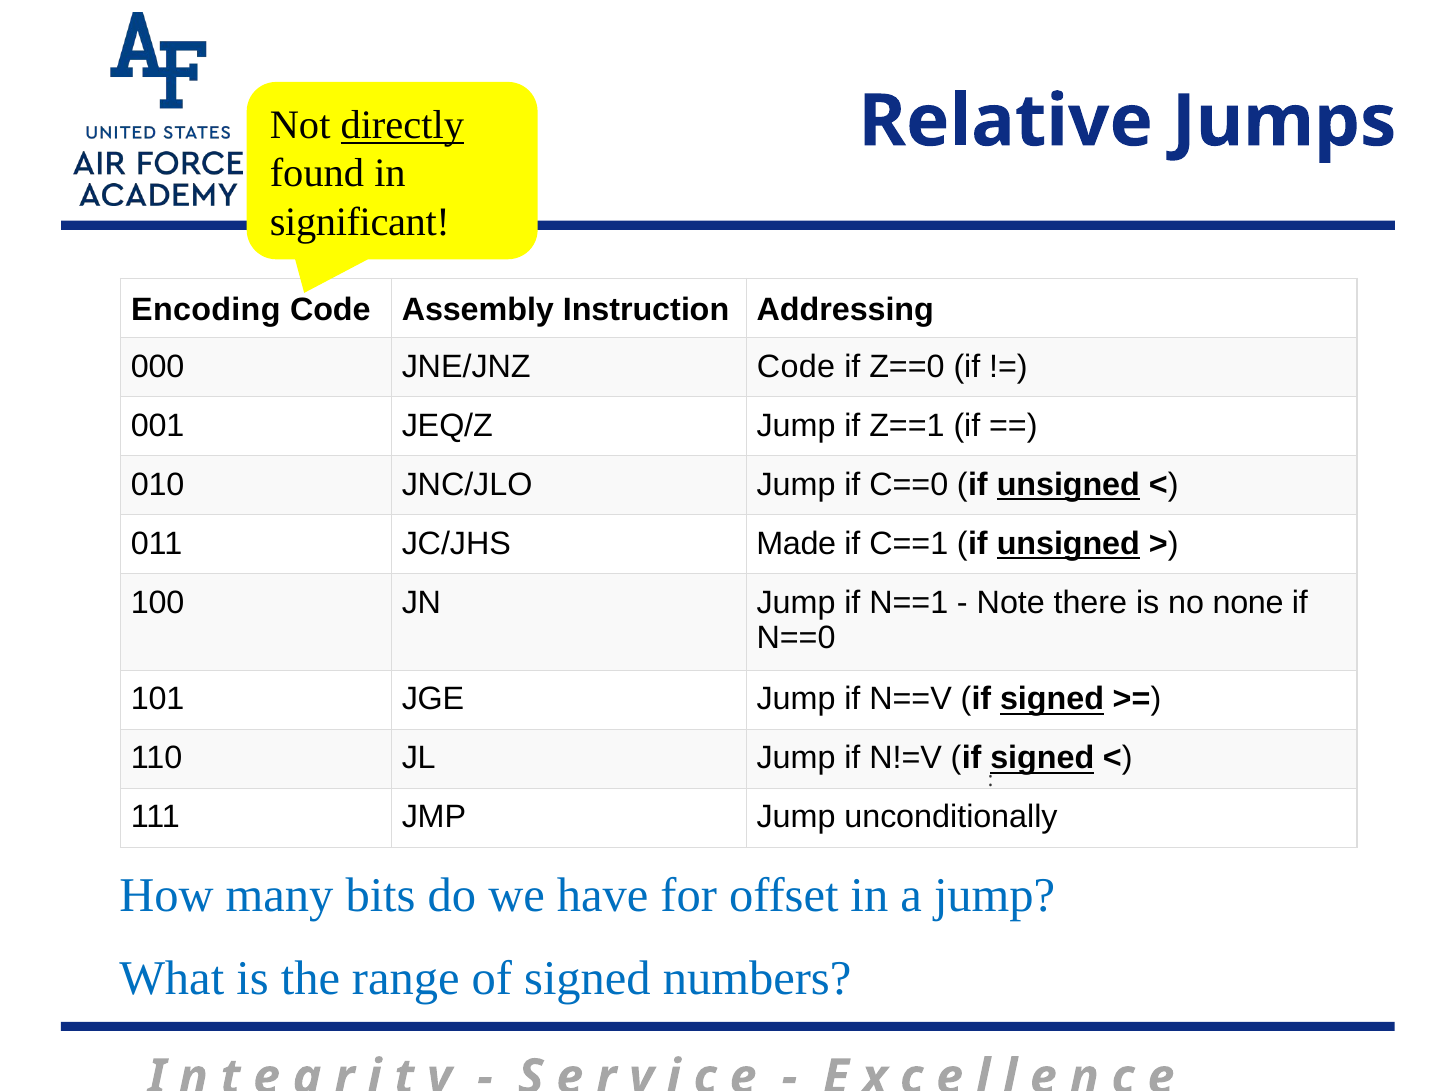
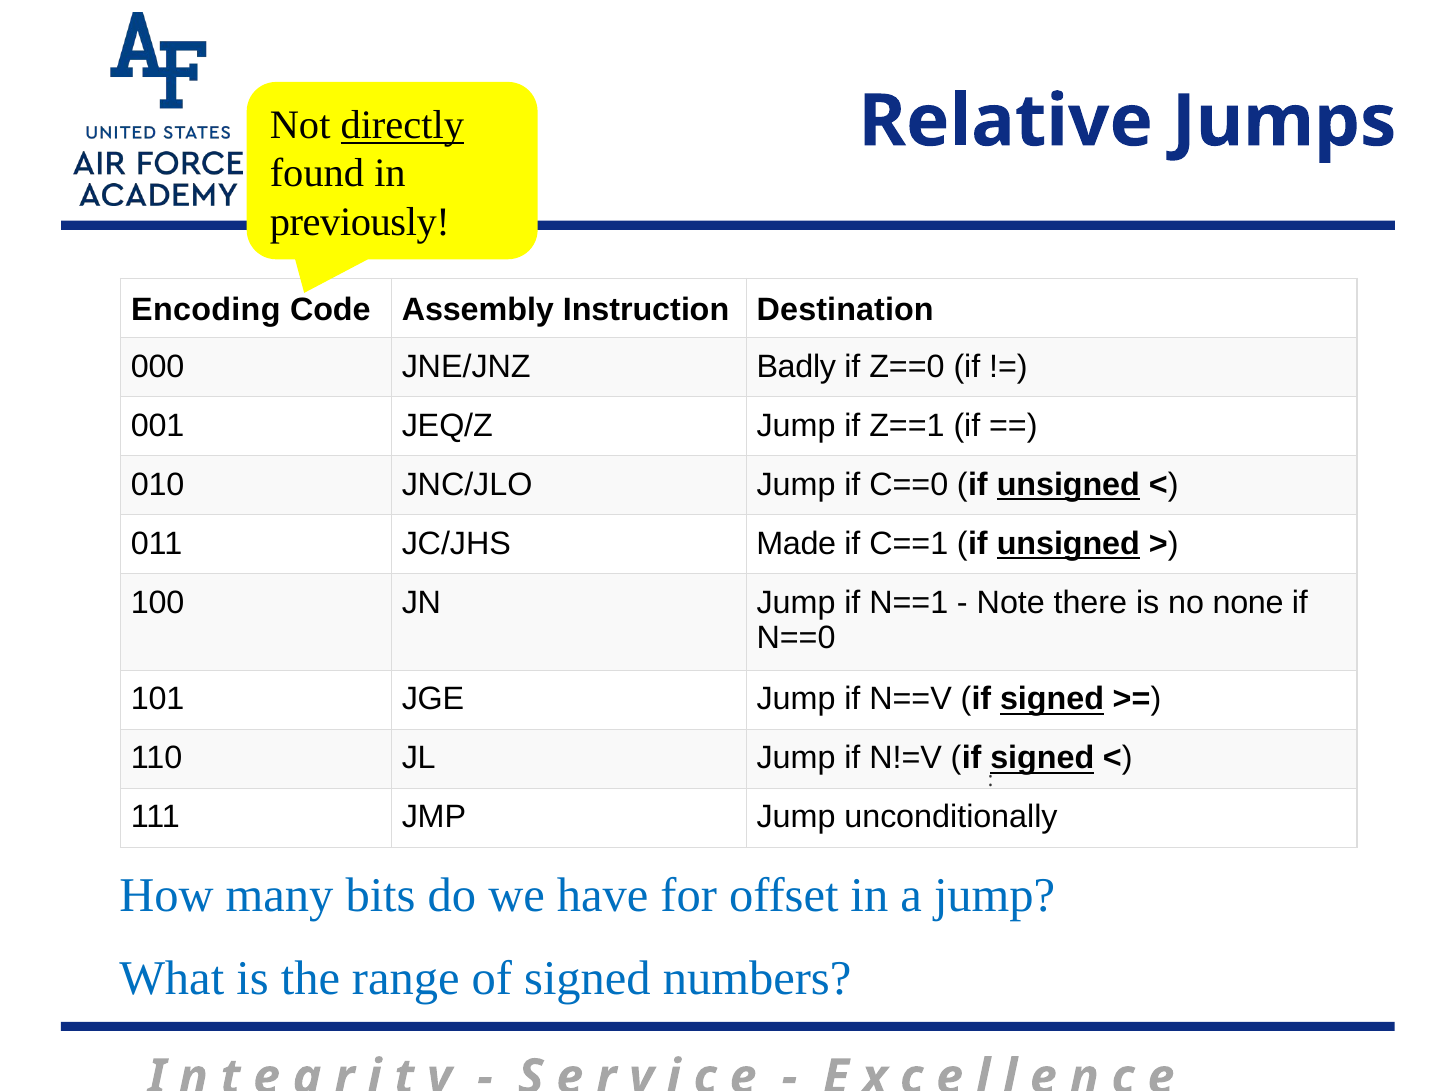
significant: significant -> previously (360, 222)
Addressing: Addressing -> Destination (845, 310)
JNE/JNZ Code: Code -> Badly (796, 367)
